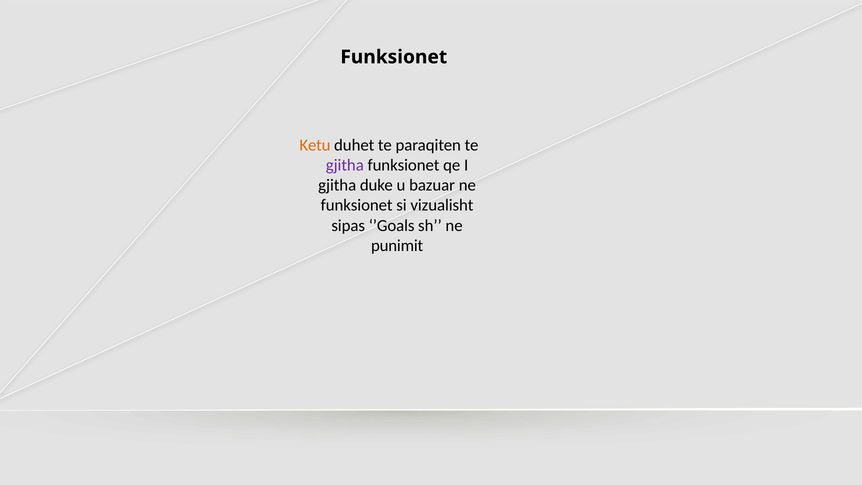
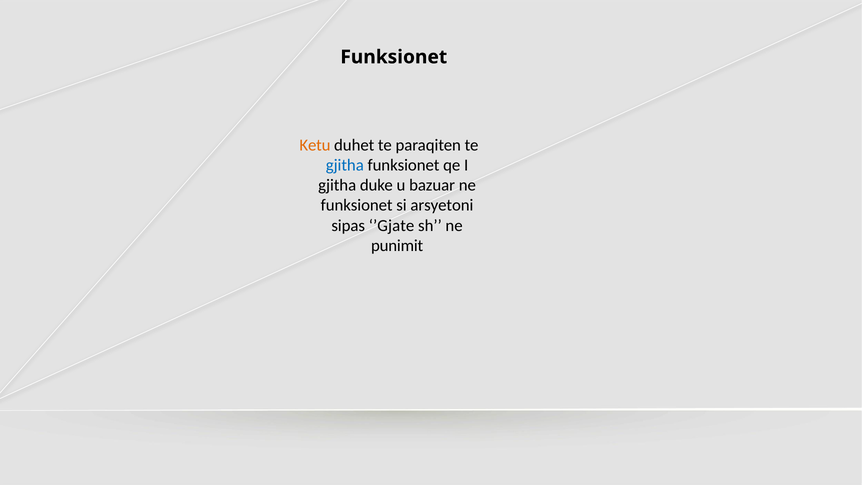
gjitha colour: purple -> blue (345, 165)
vizualisht: vizualisht -> arsyetoni (442, 205)
’Goals: ’Goals -> ’Gjate (392, 225)
